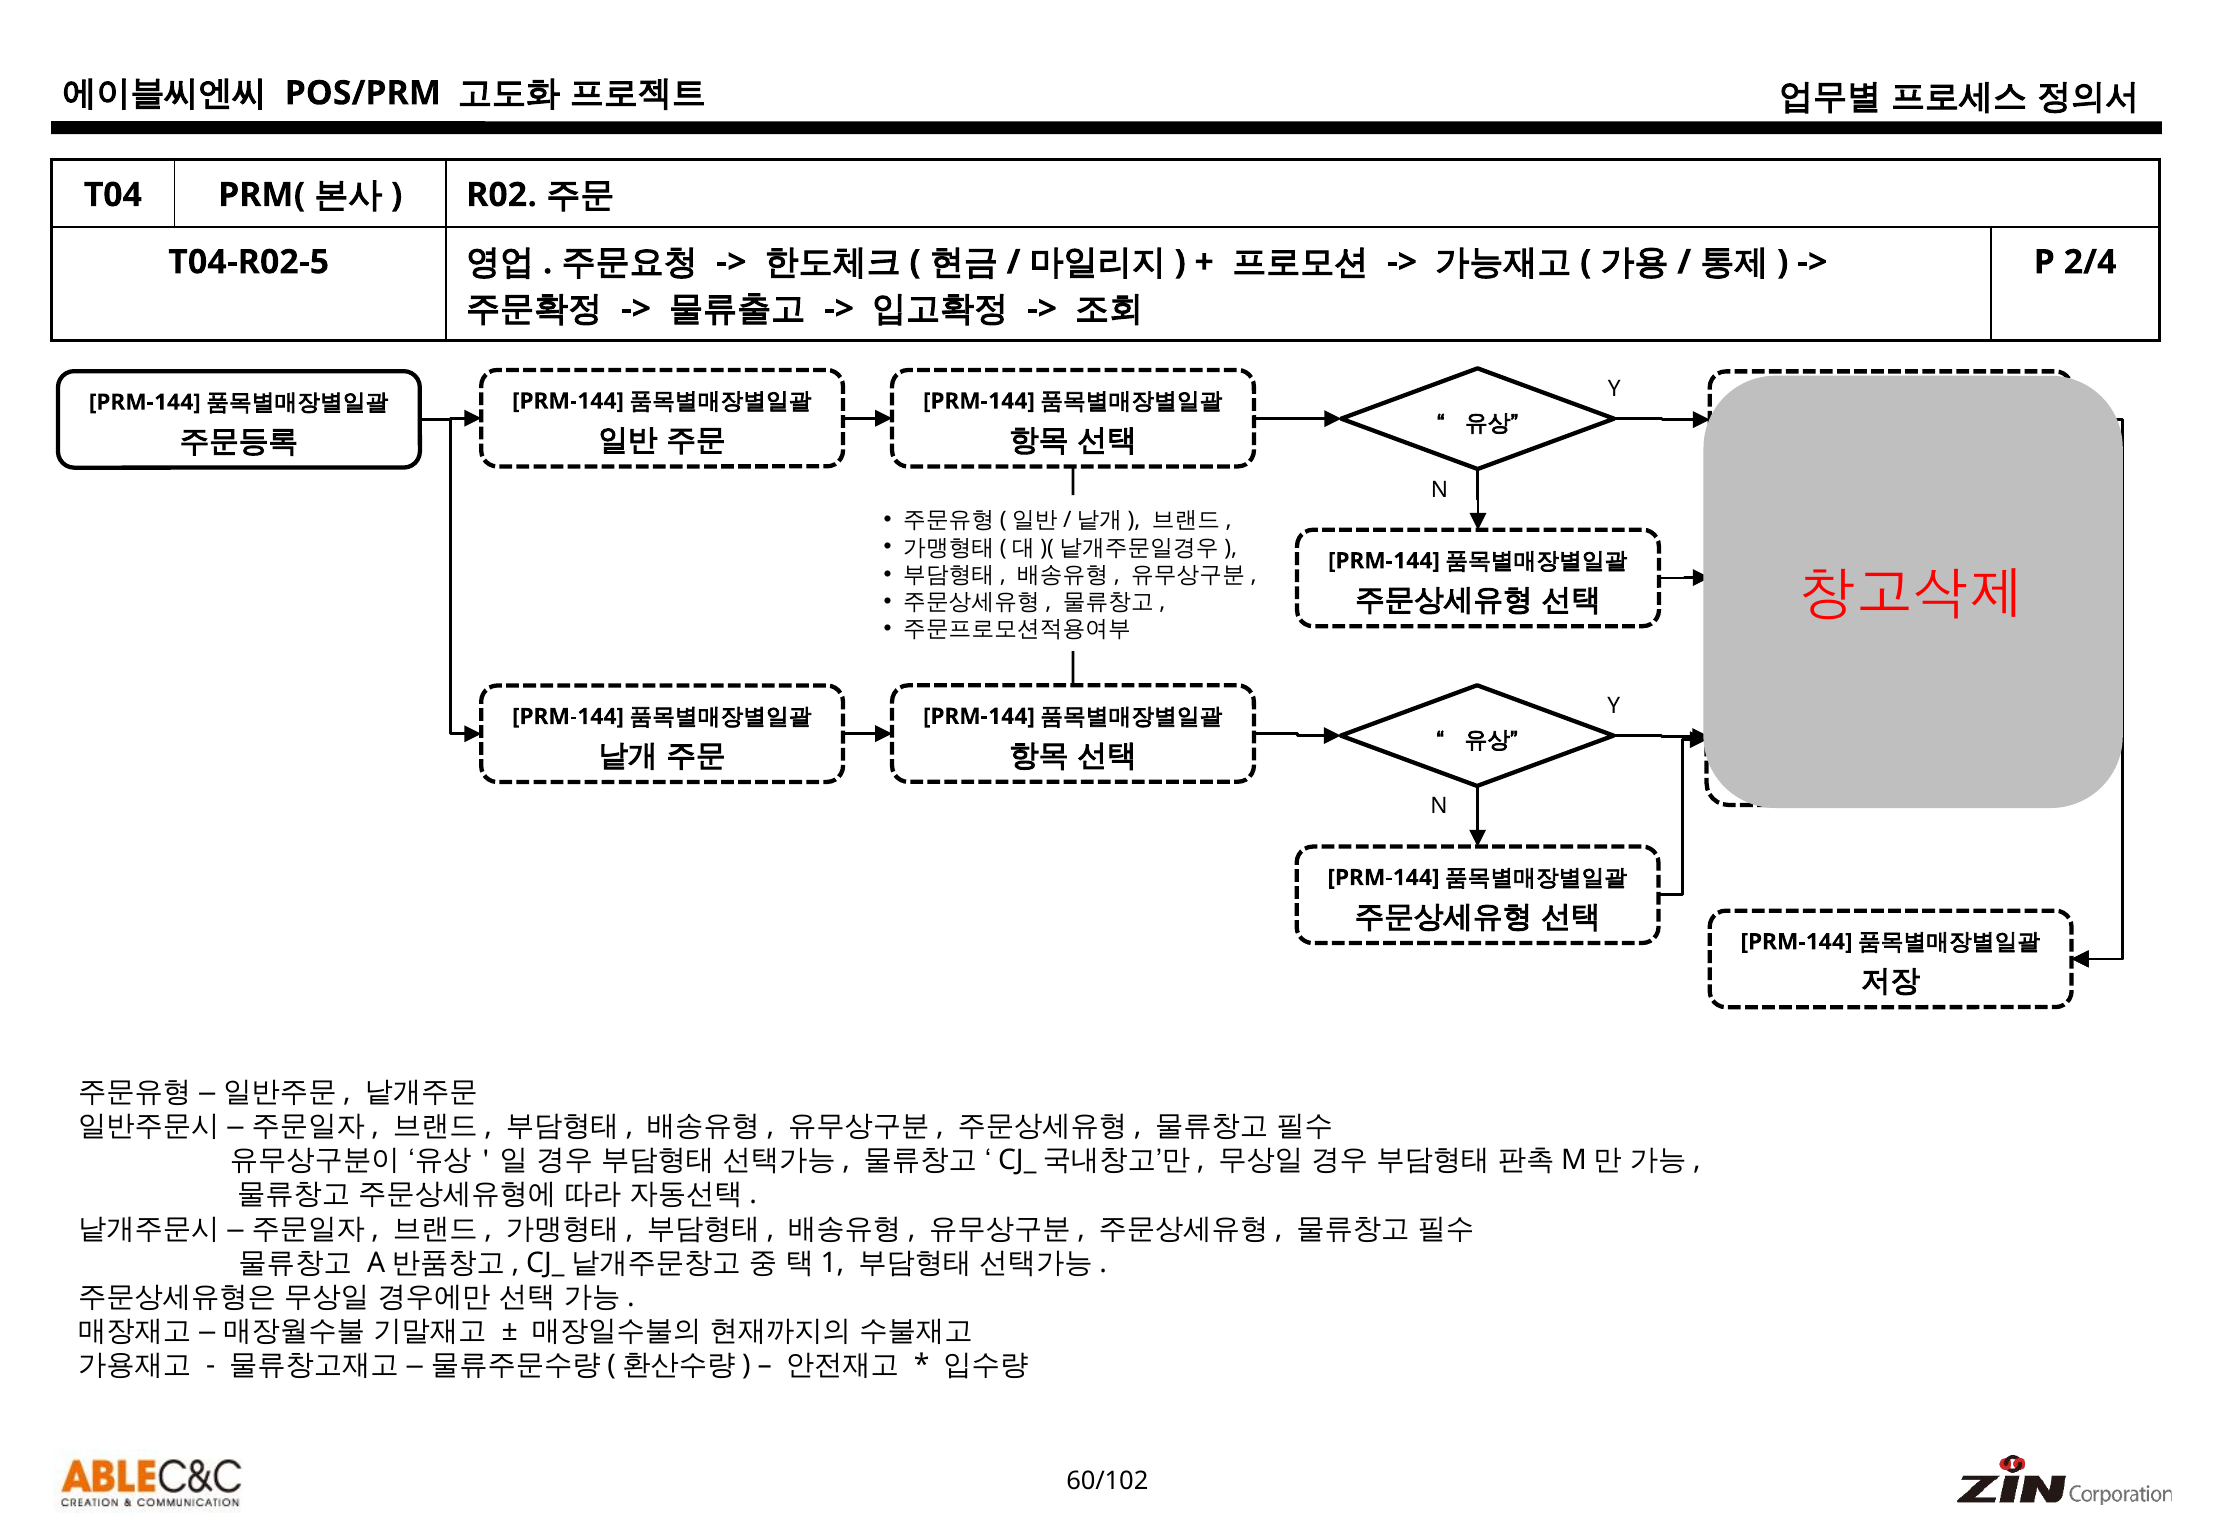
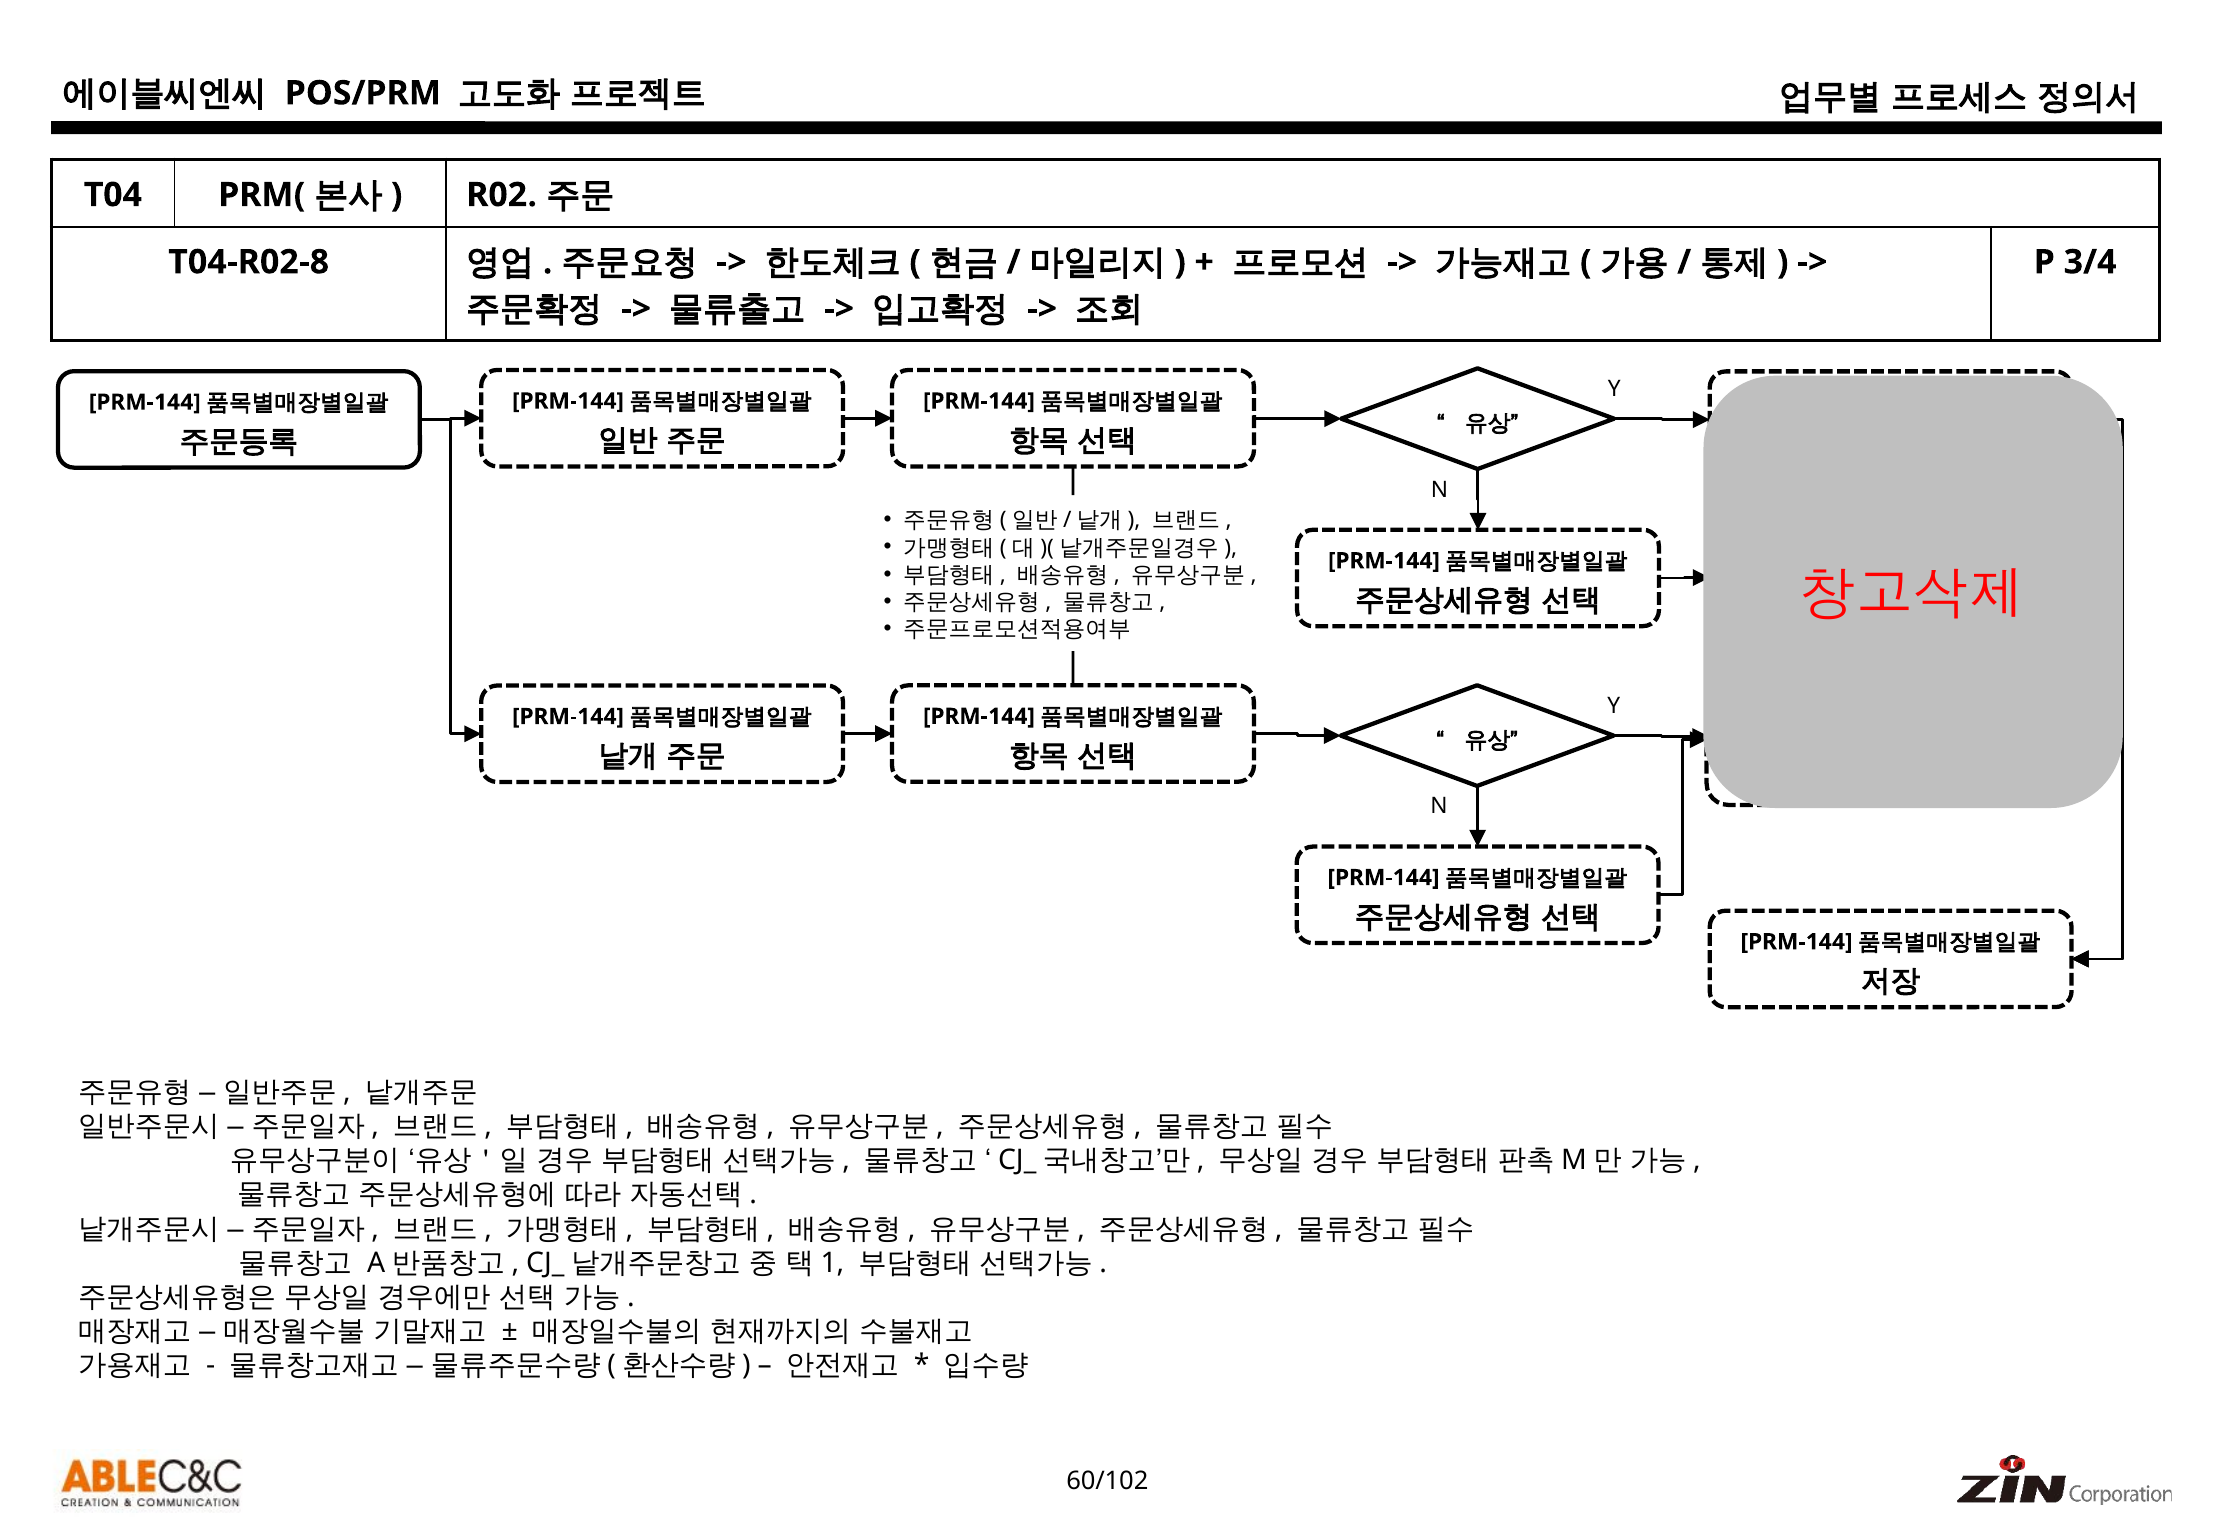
T04-R02-5: T04-R02-5 -> T04-R02-8 (249, 262)
2/4: 2/4 -> 3/4 (2090, 262)
